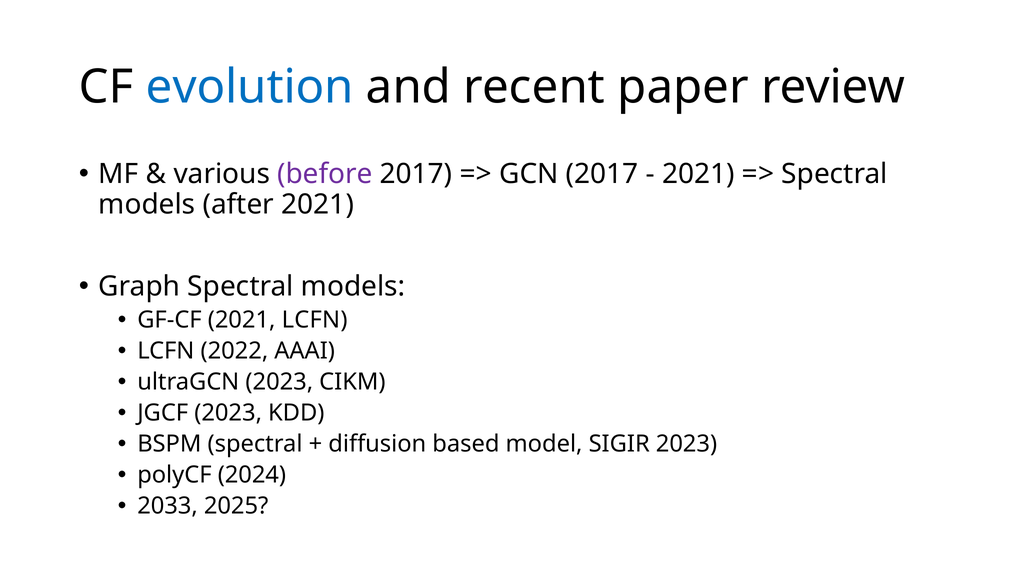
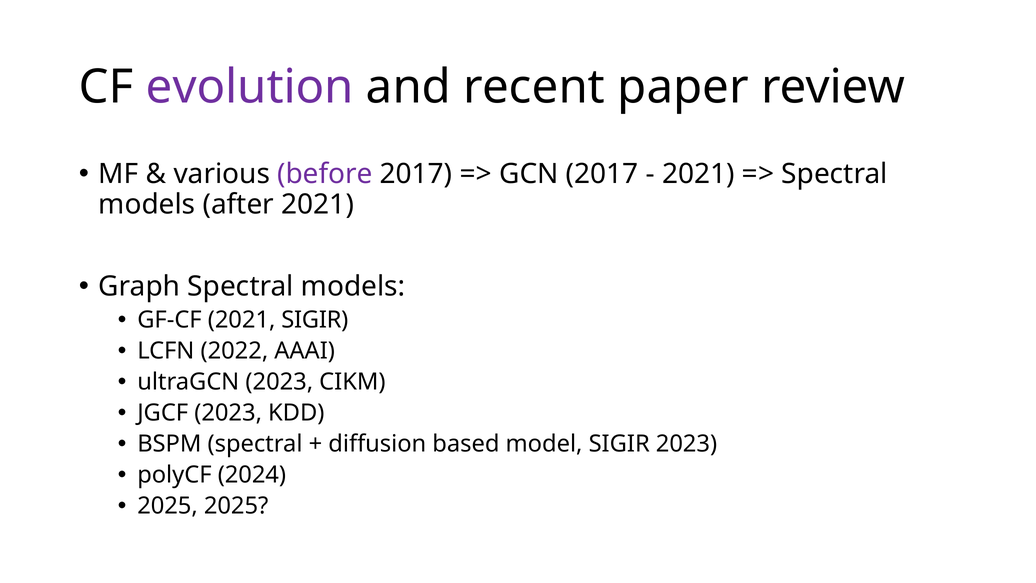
evolution colour: blue -> purple (250, 87)
2021 LCFN: LCFN -> SIGIR (315, 320)
2033: 2033 -> 2025 (168, 506)
